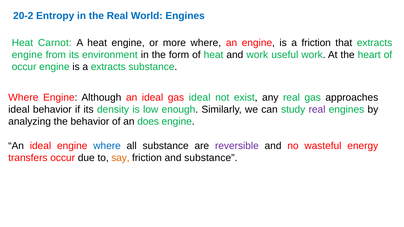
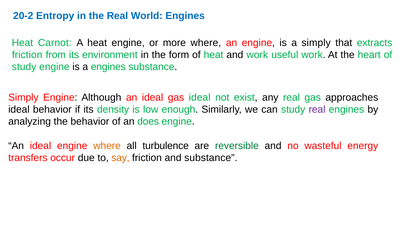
a friction: friction -> simply (316, 43)
engine: engine -> friction (27, 55)
occur: occur -> study (24, 67)
a extracts: extracts -> engines (108, 67)
Where: Where -> Simply (23, 98)
where colour: blue -> orange (107, 146)
all substance: substance -> turbulence (166, 146)
reversible colour: purple -> green (237, 146)
